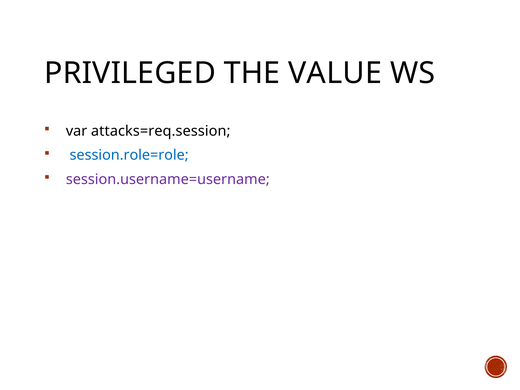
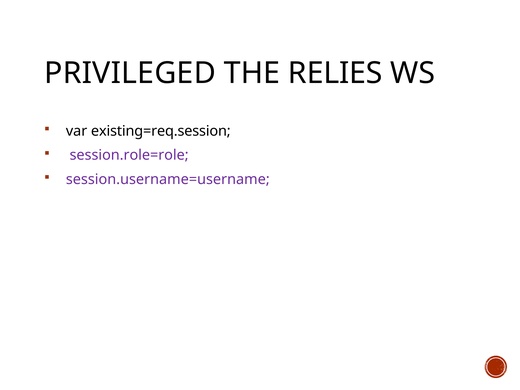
VALUE: VALUE -> RELIES (335, 73)
attacks=req.session: attacks=req.session -> existing=req.session (161, 131)
session.role=role colour: blue -> purple (129, 155)
